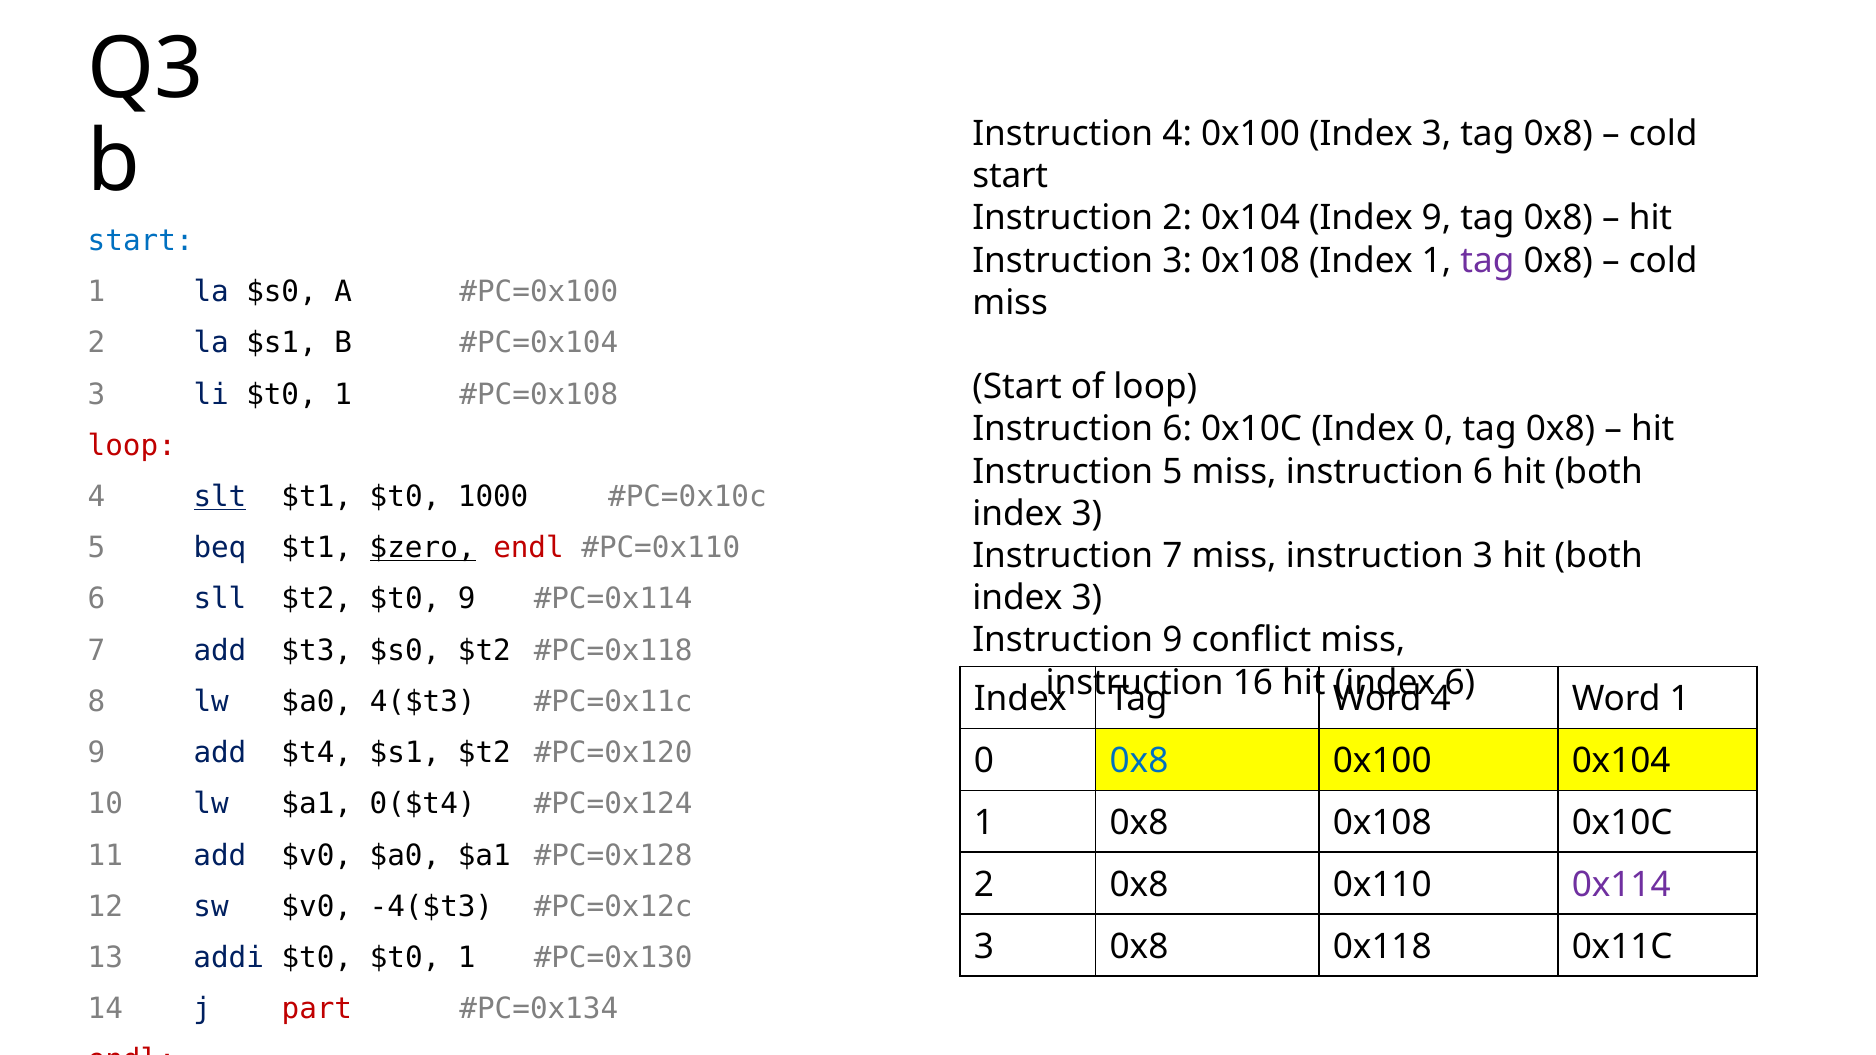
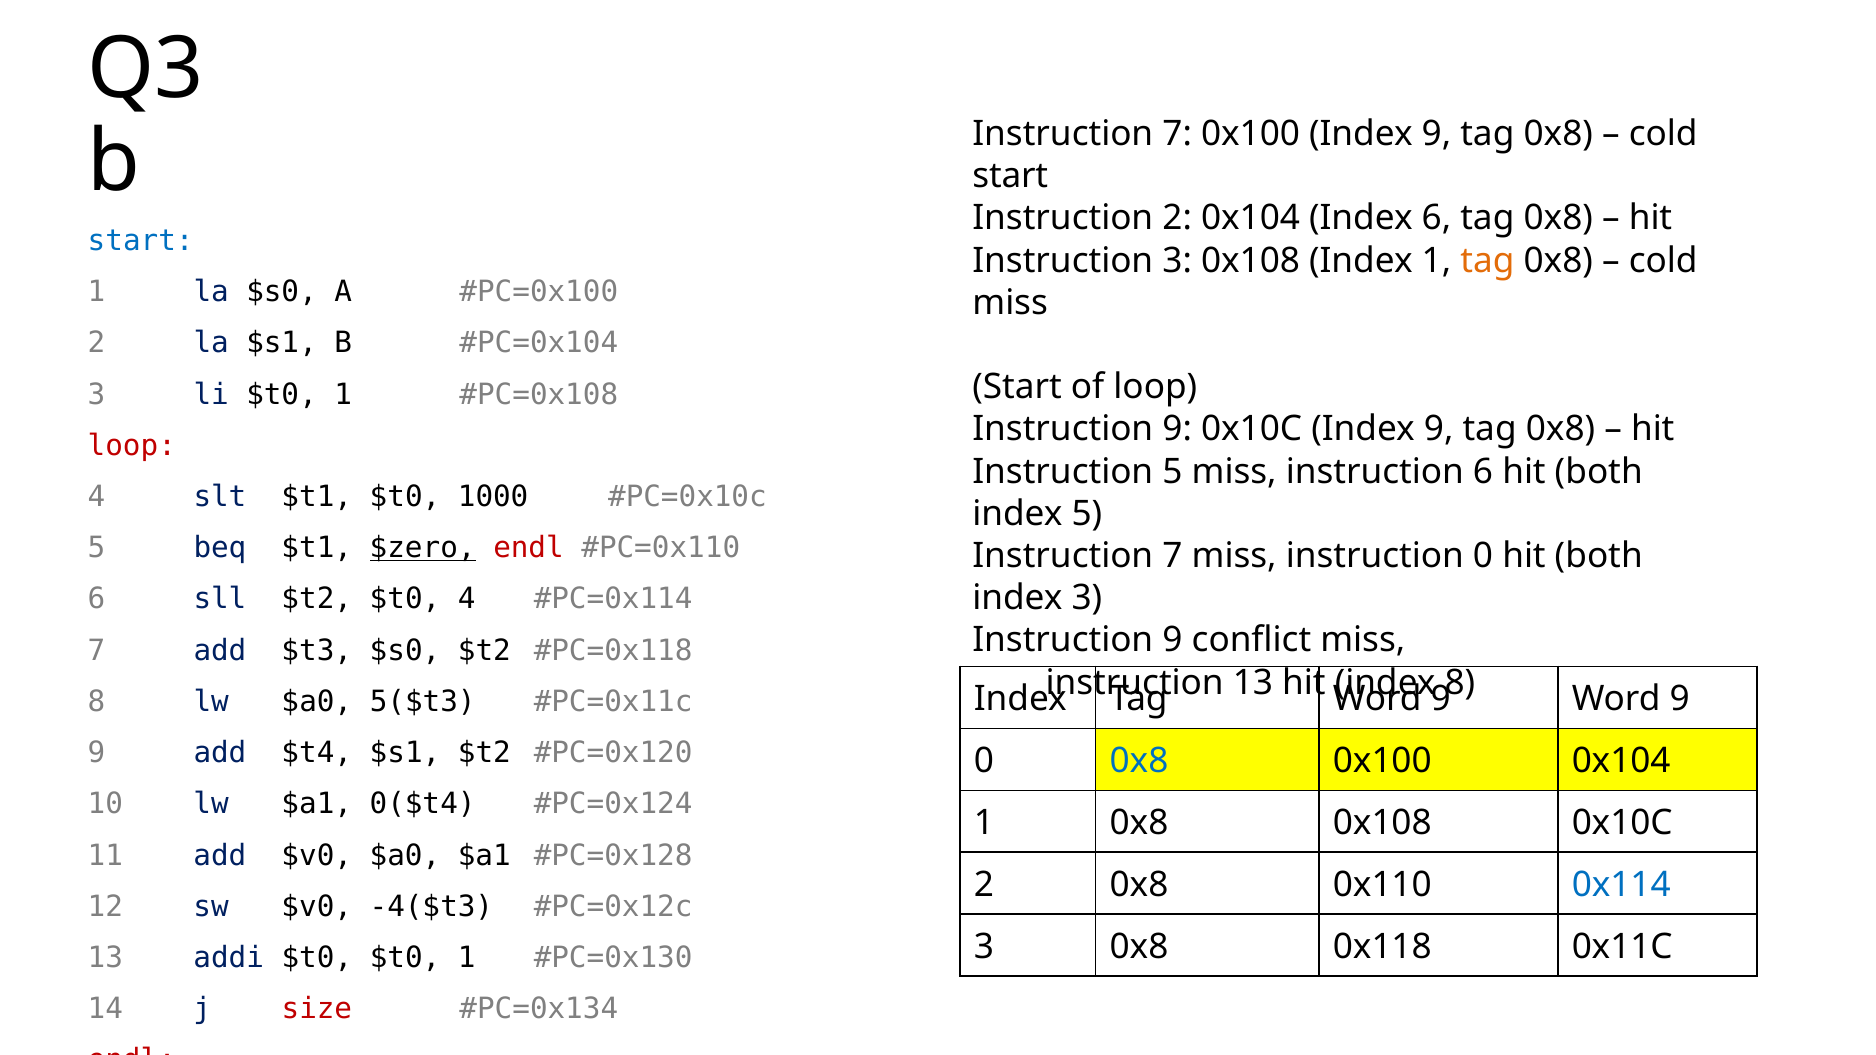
4: 4 -> 7 (1177, 134)
0x100 Index 3: 3 -> 9 (1436, 134)
Index 9: 9 -> 6 (1436, 218)
tag colour: purple -> orange (1487, 260)
6: 6 -> 9 (1177, 429)
0x10C Index 0: 0 -> 9 (1439, 429)
slt underline: present -> none (220, 497)
3: 3 -> 5 (1087, 514)
miss instruction 3: 3 -> 0 (1483, 556)
$t0 9: 9 -> 4 (467, 599)
16: 16 -> 13 (1253, 683)
6: 6 -> 8 (1460, 683)
4($t3: 4($t3 -> 5($t3 (423, 702)
4: 4 -> 9 (1441, 699)
1: 1 -> 9 (1680, 699)
0x114 colour: purple -> blue (1621, 885)
part: part -> size (317, 1009)
